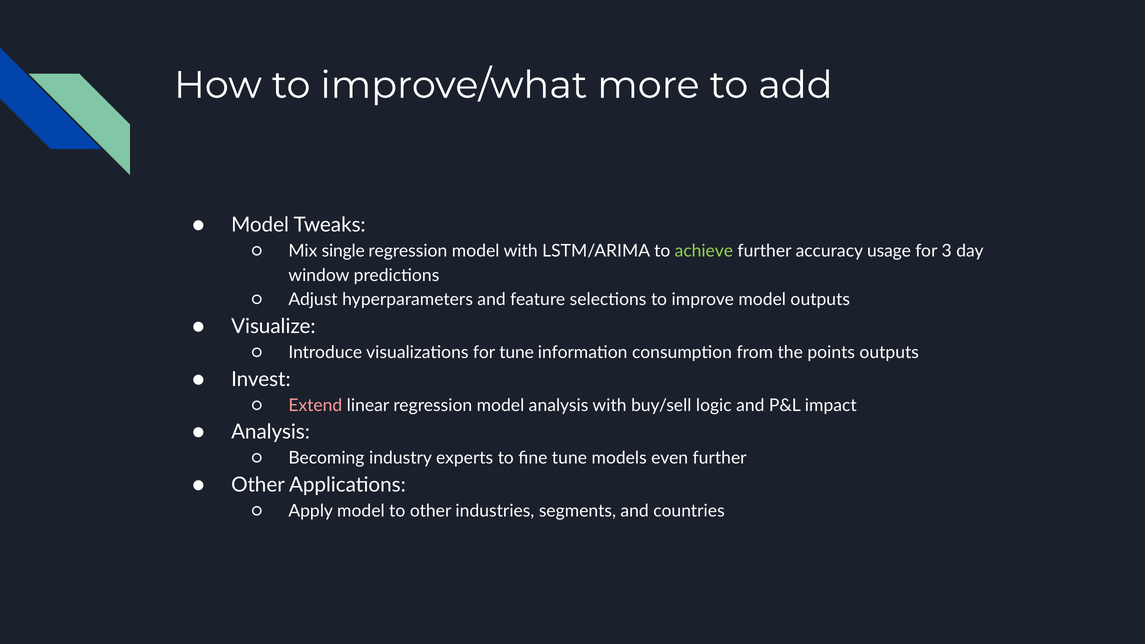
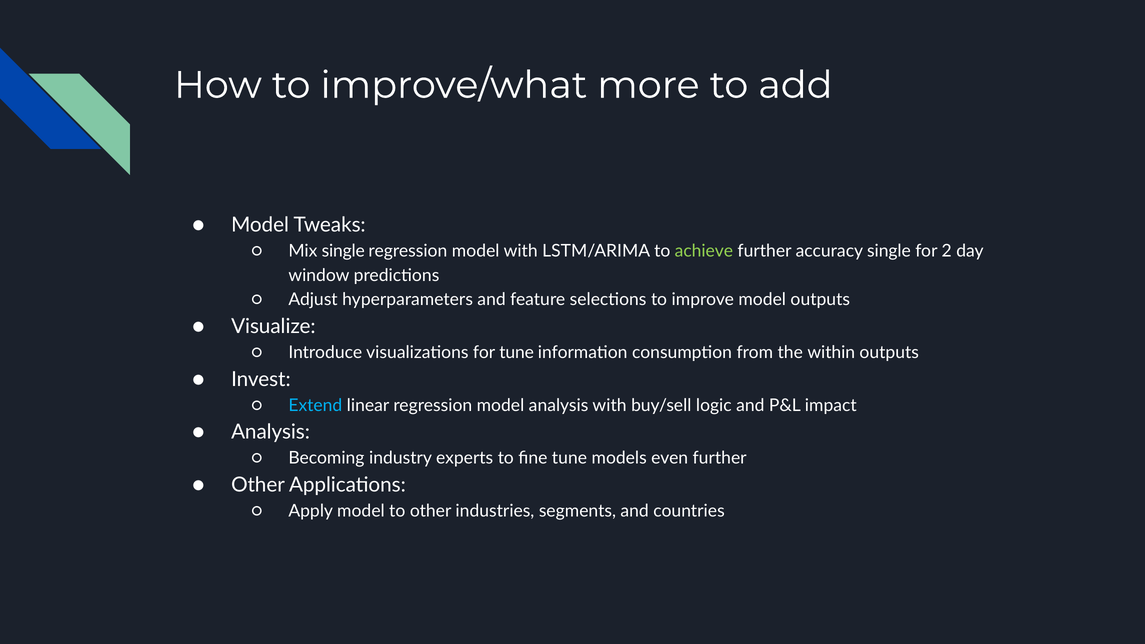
accuracy usage: usage -> single (889, 251)
3: 3 -> 2 (947, 251)
points: points -> within (831, 352)
Extend colour: pink -> light blue (315, 405)
